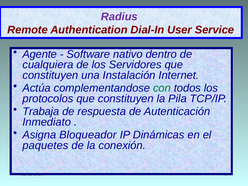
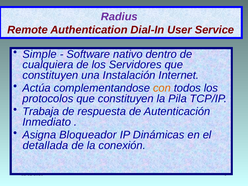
Agente: Agente -> Simple (40, 54)
con colour: green -> orange (162, 88)
paquetes: paquetes -> detallada (45, 145)
